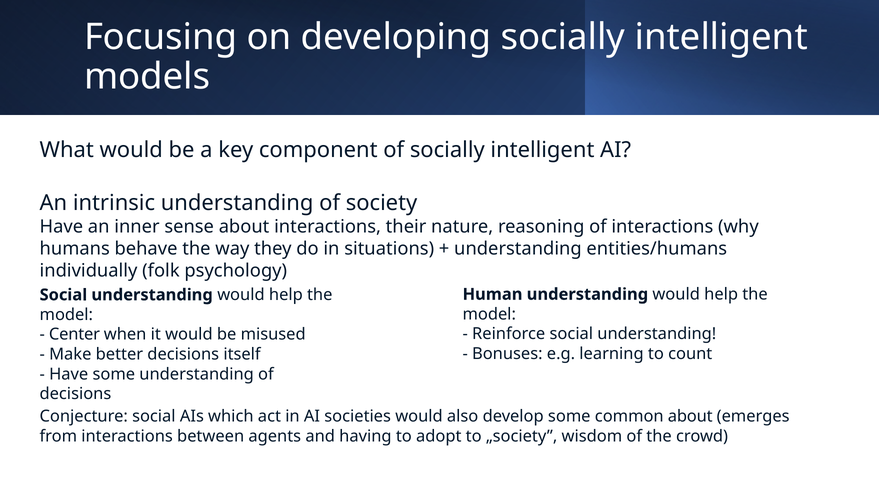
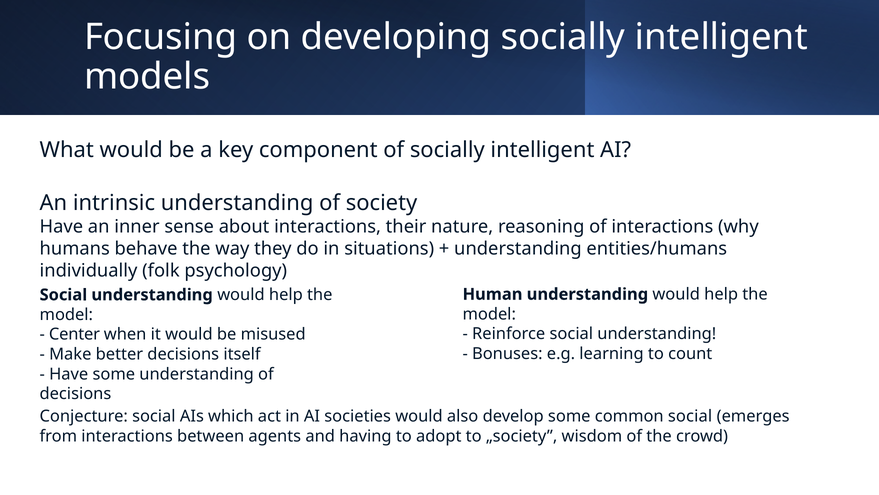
common about: about -> social (690, 416)
